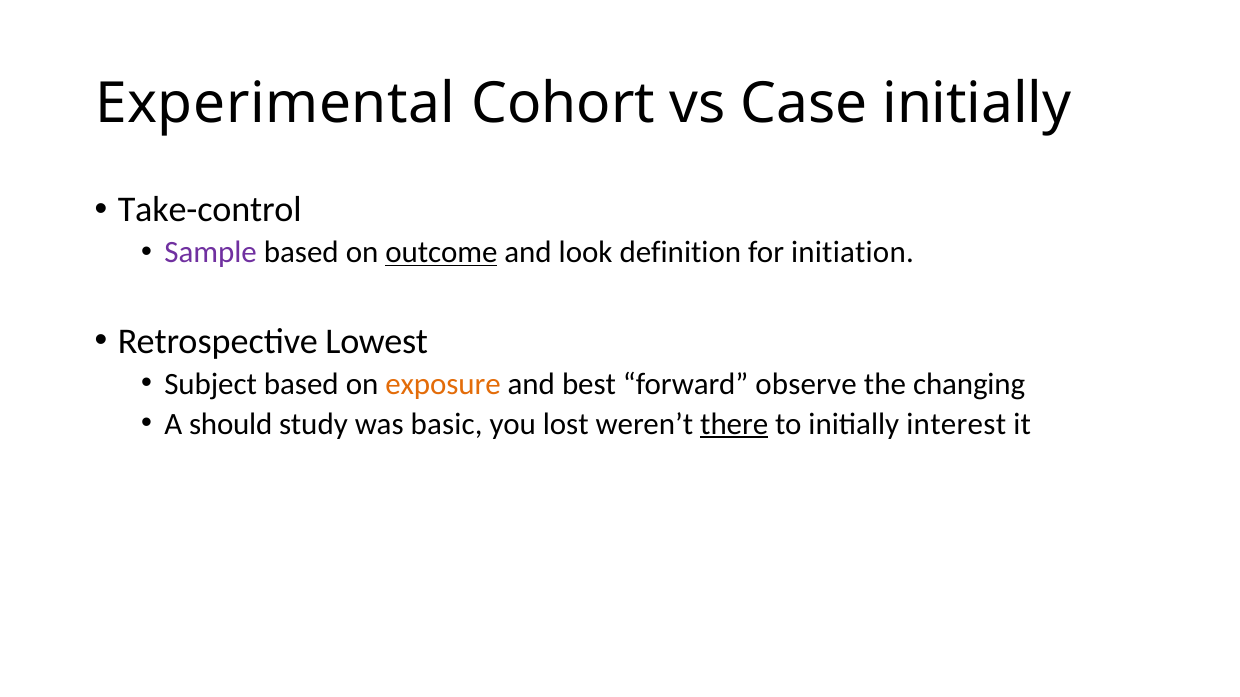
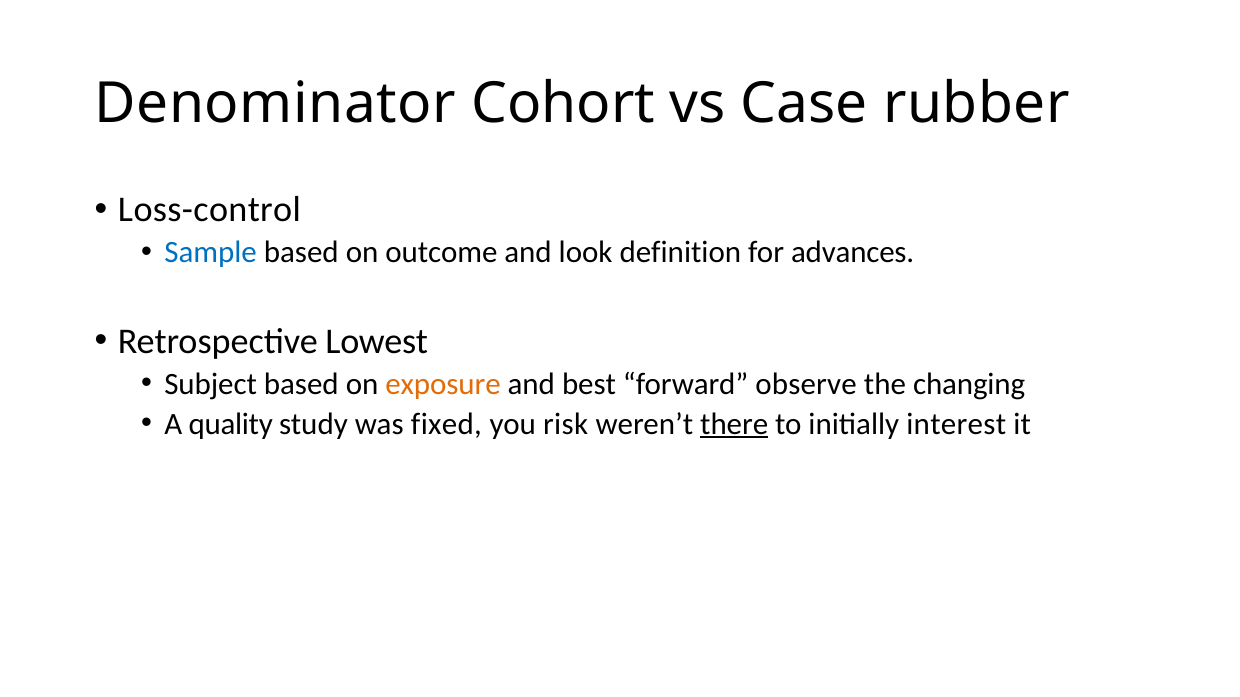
Experimental: Experimental -> Denominator (275, 104)
Case initially: initially -> rubber (977, 104)
Take-control: Take-control -> Loss-control (209, 210)
Sample colour: purple -> blue (211, 252)
outcome underline: present -> none (441, 252)
initiation: initiation -> advances (853, 252)
should: should -> quality (231, 424)
basic: basic -> fixed (446, 424)
lost: lost -> risk (566, 424)
